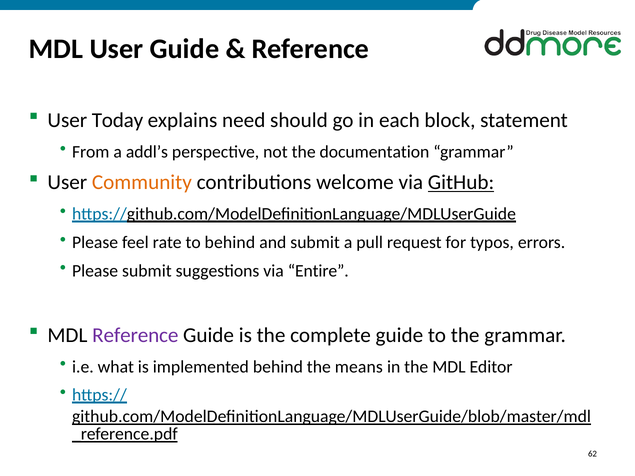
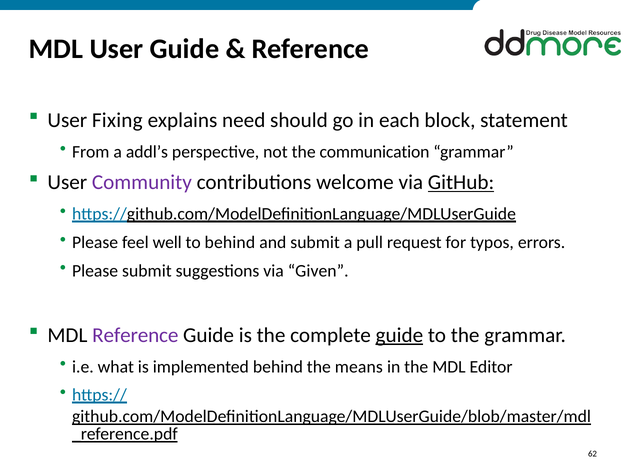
Today: Today -> Fixing (117, 120)
documentation: documentation -> communication (375, 152)
Community colour: orange -> purple (142, 183)
rate: rate -> well (167, 243)
Entire: Entire -> Given (318, 271)
guide underline: none -> present (399, 335)
